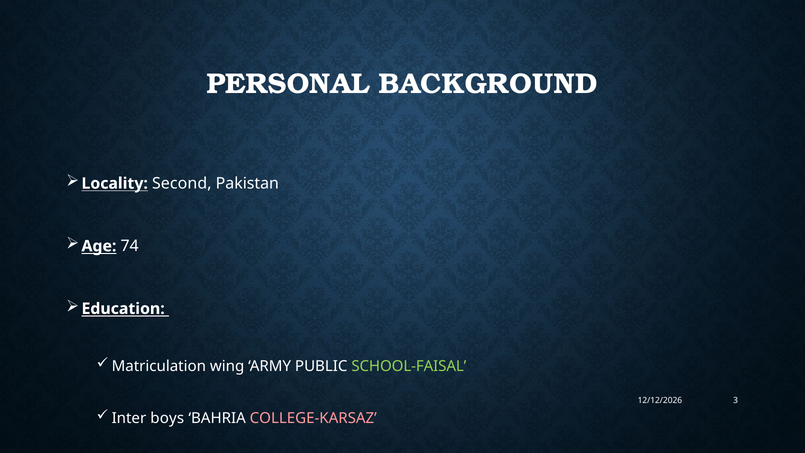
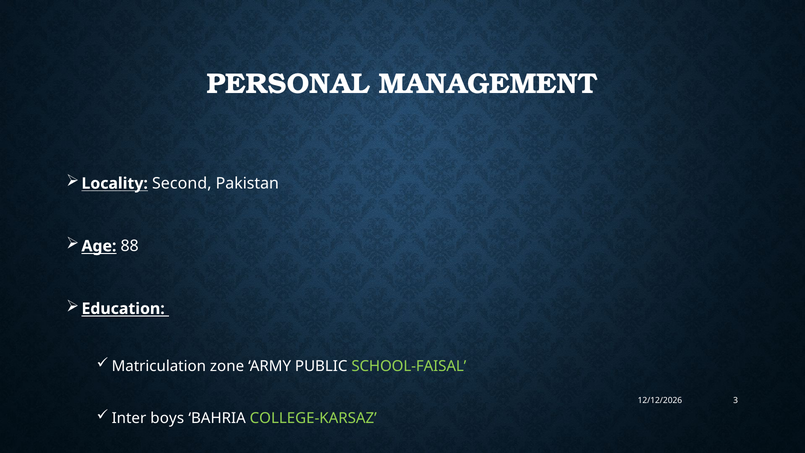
BACKGROUND: BACKGROUND -> MANAGEMENT (488, 84)
74: 74 -> 88 (130, 246)
wing: wing -> zone (227, 366)
COLLEGE-KARSAZ colour: pink -> light green (313, 418)
